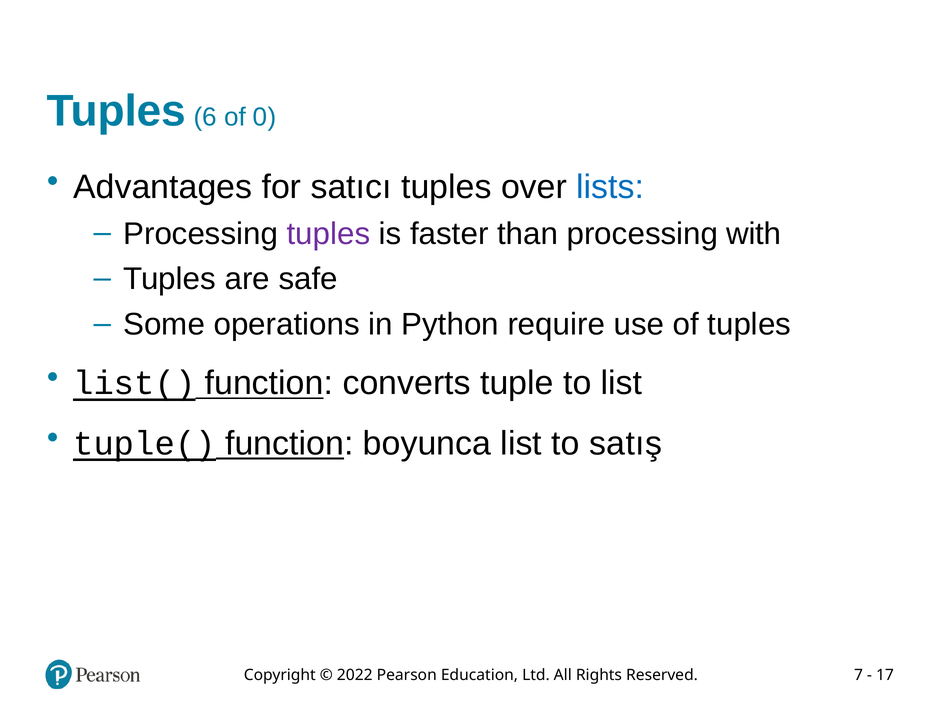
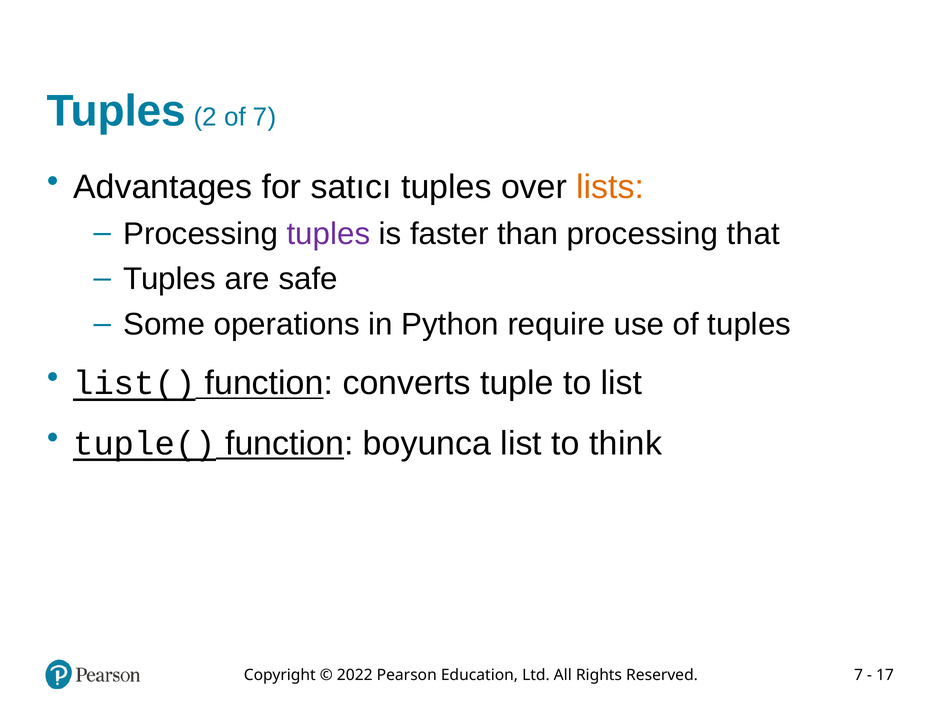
6: 6 -> 2 (205, 117)
of 0: 0 -> 7 (265, 117)
lists colour: blue -> orange (610, 187)
with: with -> that (753, 234)
satış: satış -> think (626, 444)
